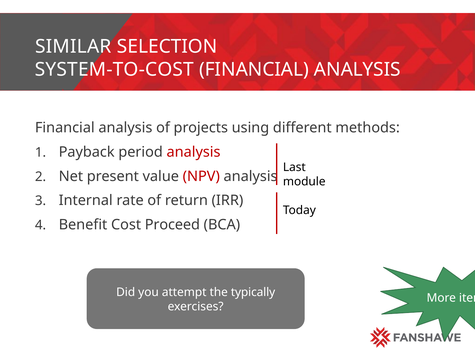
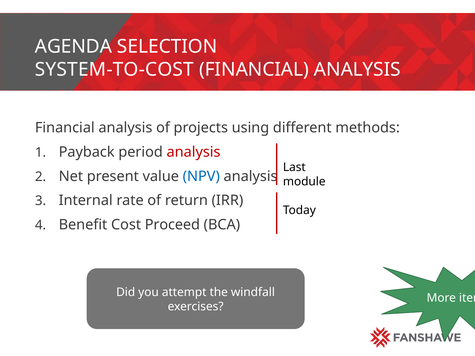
SIMILAR: SIMILAR -> AGENDA (73, 47)
NPV colour: red -> blue (201, 176)
typically: typically -> windfall (253, 293)
